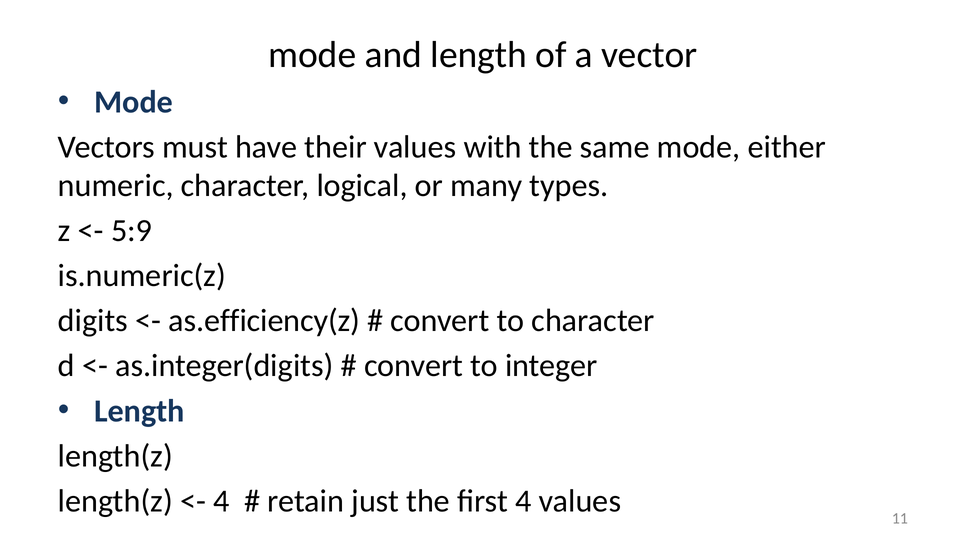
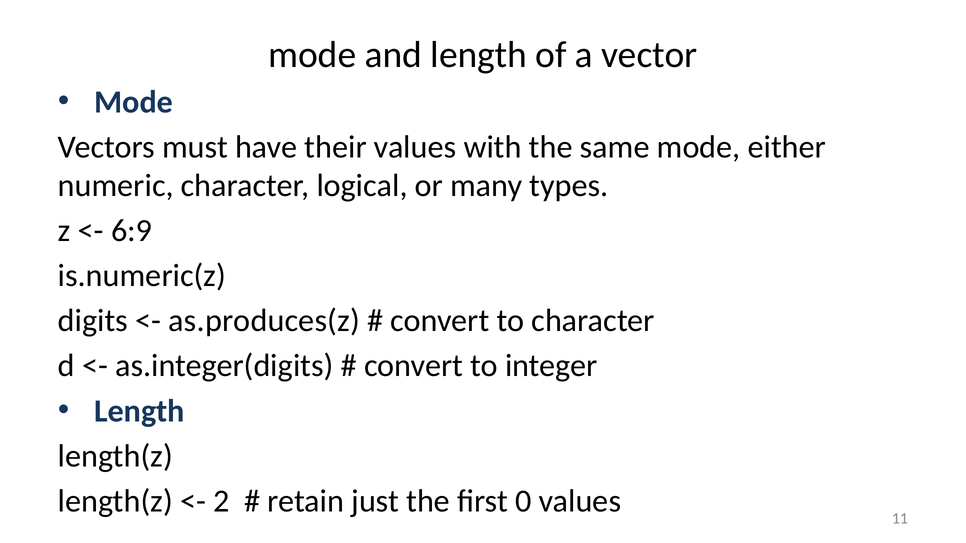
5:9: 5:9 -> 6:9 (132, 231)
as.efficiency(z: as.efficiency(z -> as.produces(z (264, 321)
4: 4 -> 2 (221, 501)
first 4: 4 -> 0 (523, 501)
